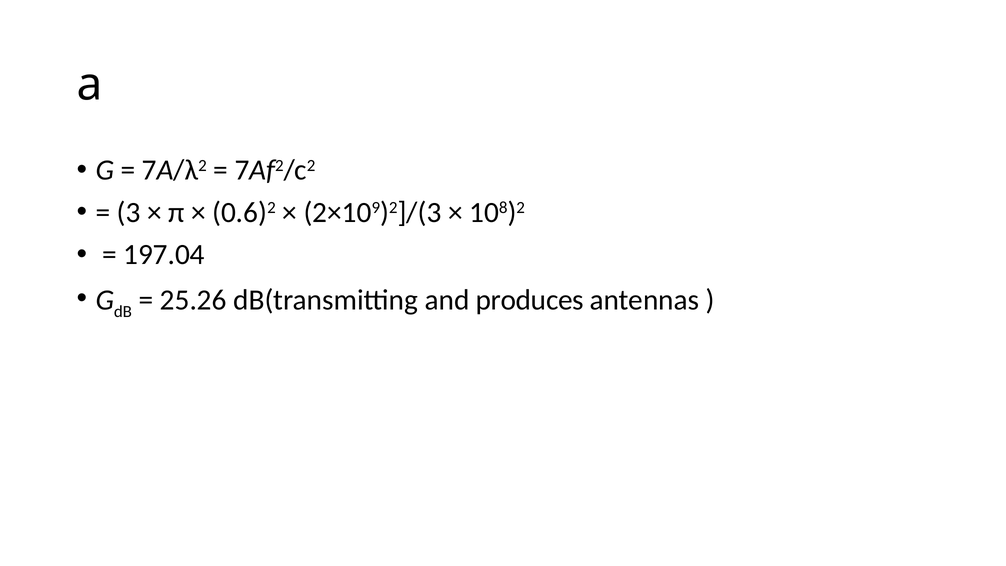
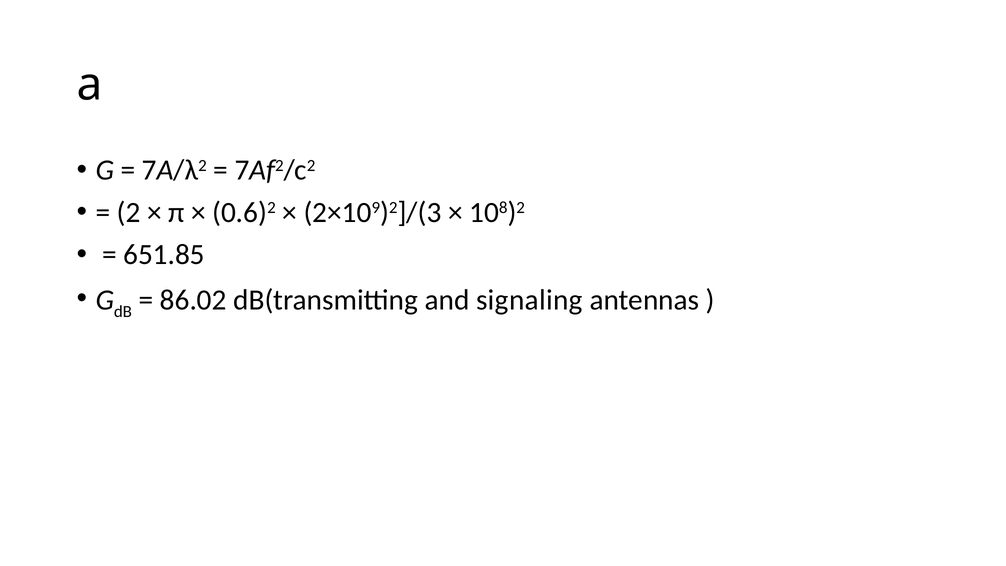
3: 3 -> 2 (129, 212)
197.04: 197.04 -> 651.85 (164, 254)
25.26: 25.26 -> 86.02 (193, 300)
produces: produces -> signaling (529, 300)
